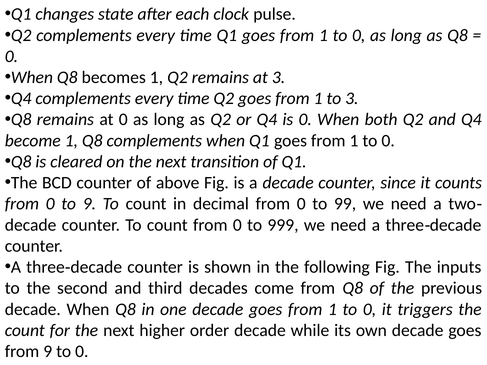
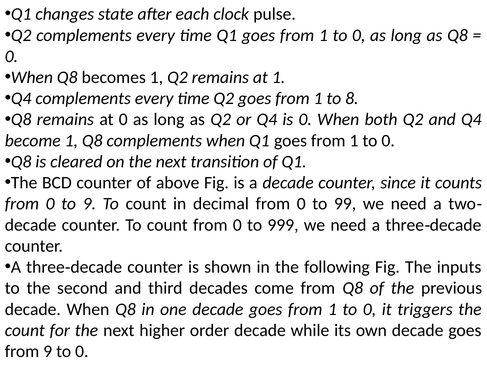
at 3: 3 -> 1 (279, 77)
to 3: 3 -> 8 (352, 99)
